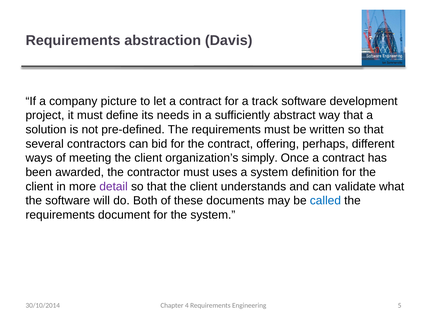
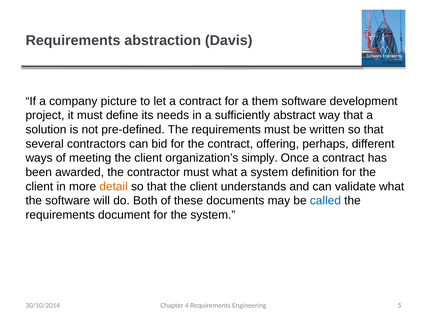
track: track -> them (265, 101)
must uses: uses -> what (225, 172)
detail colour: purple -> orange (114, 187)
